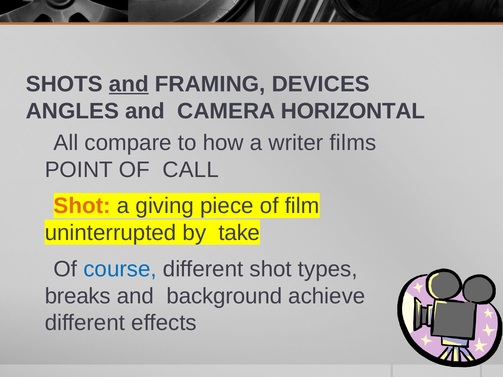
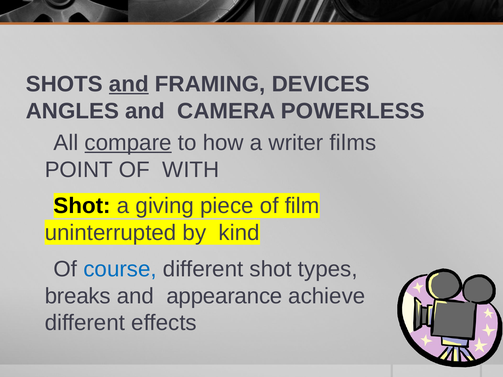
HORIZONTAL: HORIZONTAL -> POWERLESS (353, 111)
compare underline: none -> present (128, 143)
CALL: CALL -> WITH (191, 170)
Shot colour: orange -> black (82, 206)
take: take -> kind (239, 233)
background: background -> appearance (224, 296)
